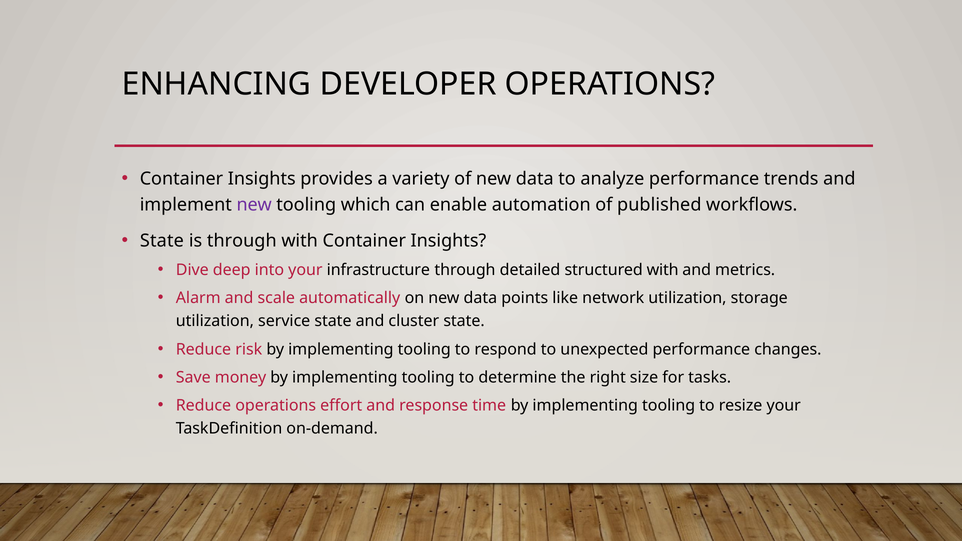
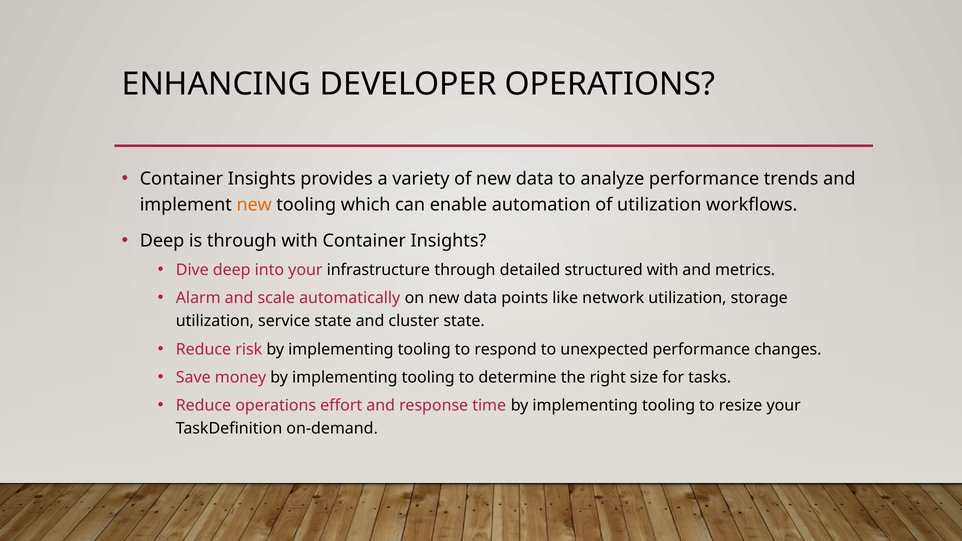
new colour: purple -> orange (254, 205)
of published: published -> utilization (659, 205)
State: State -> Deep (162, 241)
